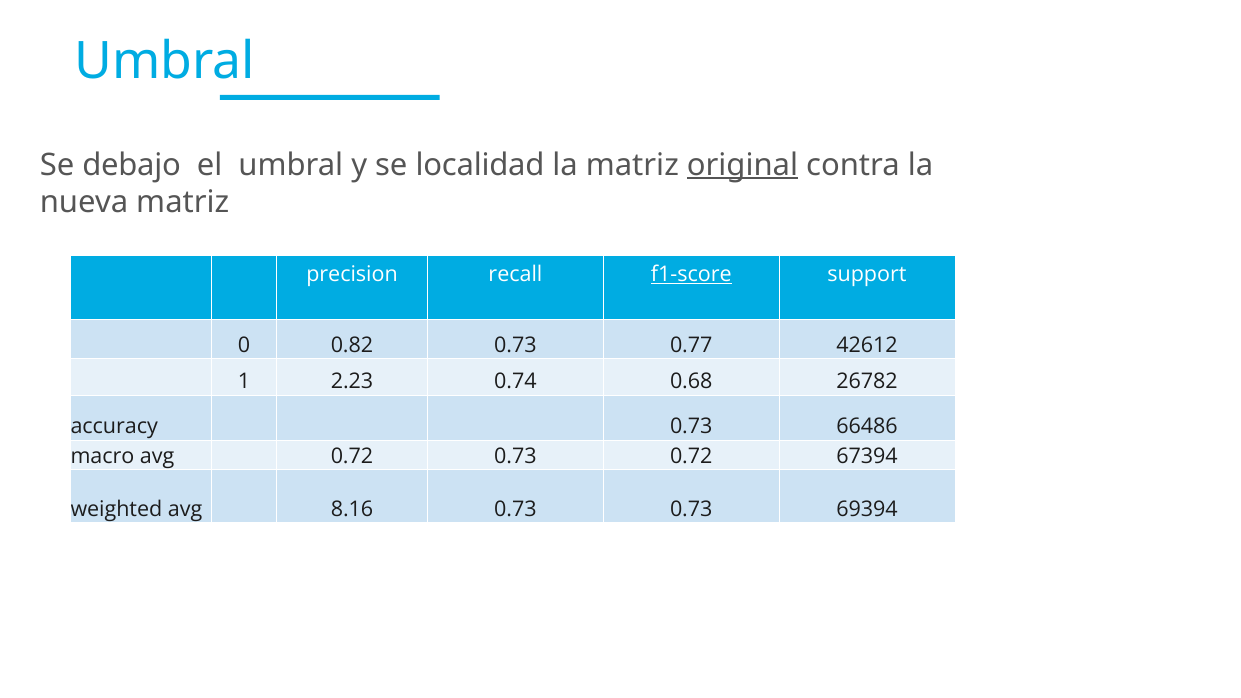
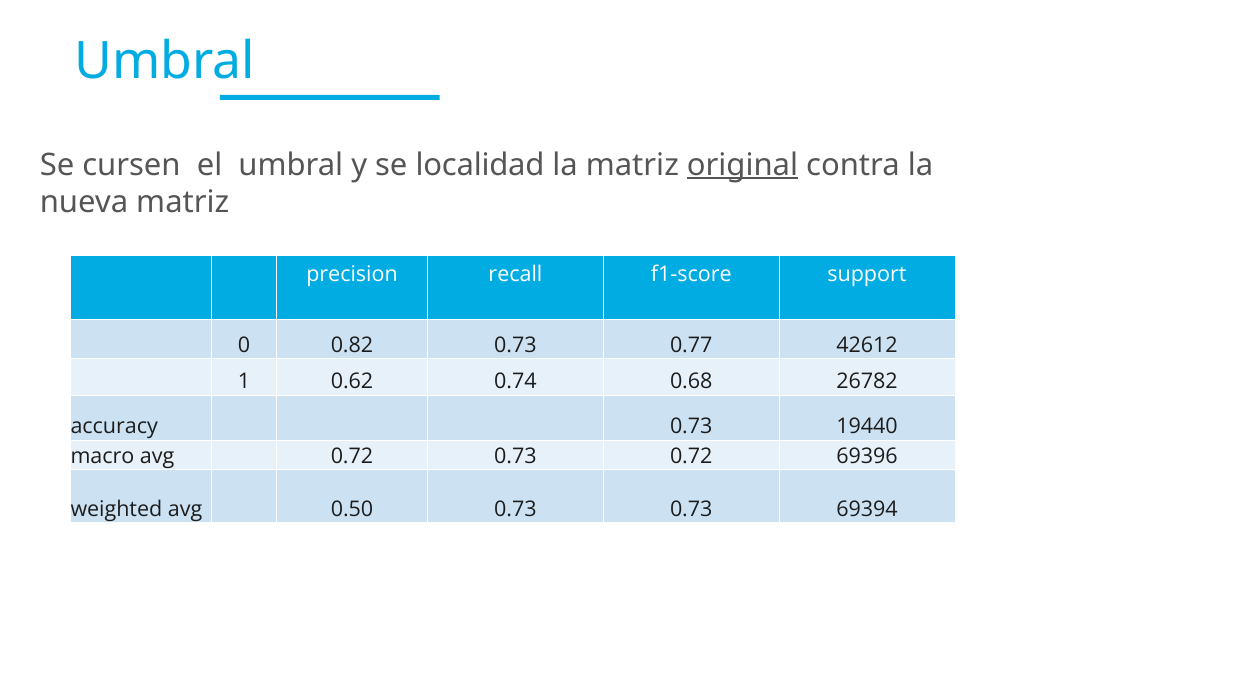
debajo: debajo -> cursen (131, 165)
f1-score underline: present -> none (691, 274)
2.23: 2.23 -> 0.62 (352, 382)
66486: 66486 -> 19440 (867, 427)
67394: 67394 -> 69396 (867, 456)
8.16: 8.16 -> 0.50 (352, 509)
